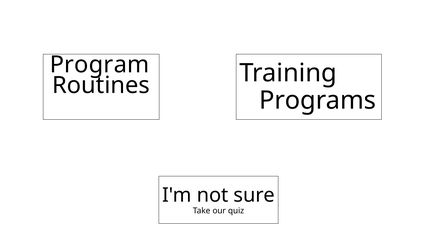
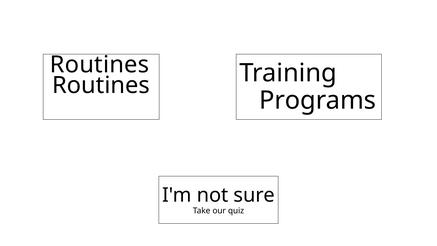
Program: Program -> Routines (100, 65)
